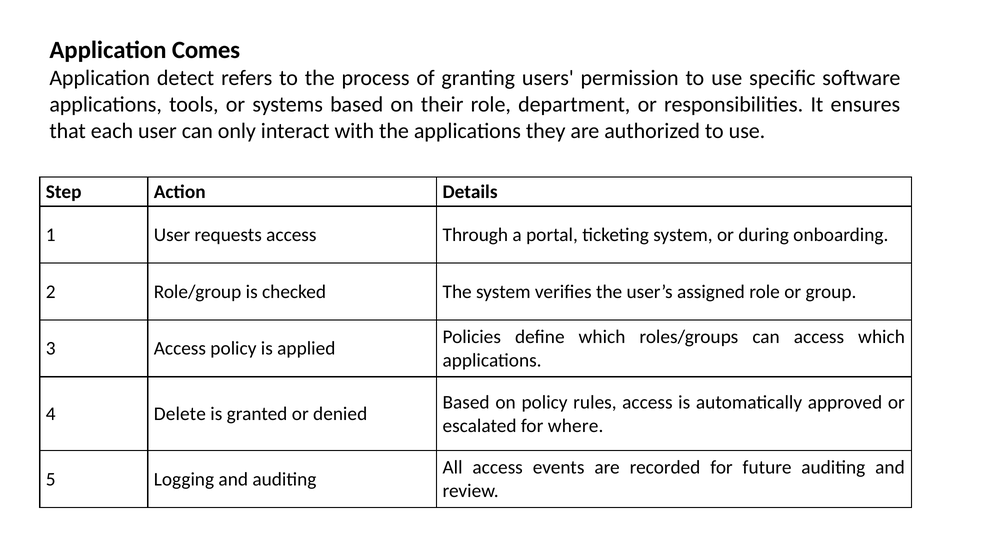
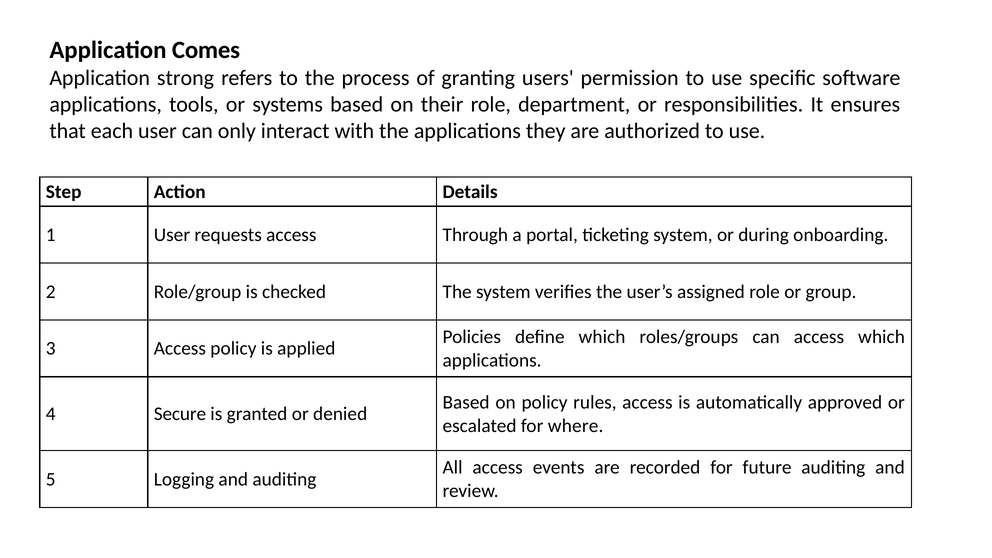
detect: detect -> strong (186, 78)
Delete: Delete -> Secure (180, 414)
